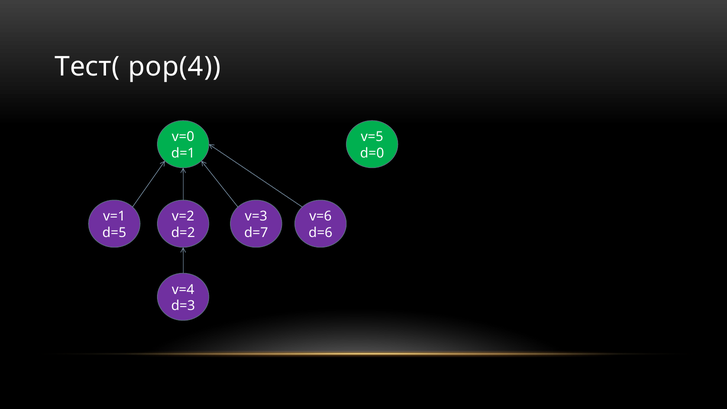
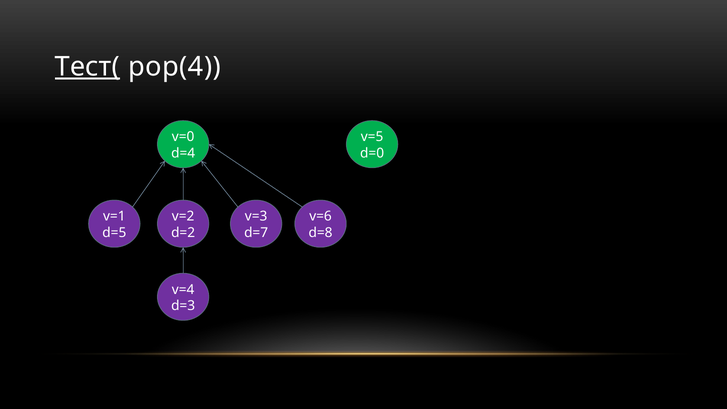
Тест( underline: none -> present (87, 67)
d=1: d=1 -> d=4 (183, 153)
d=6: d=6 -> d=8 (321, 233)
